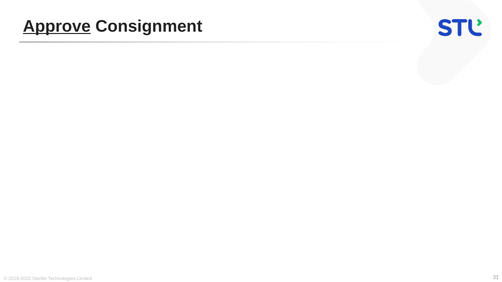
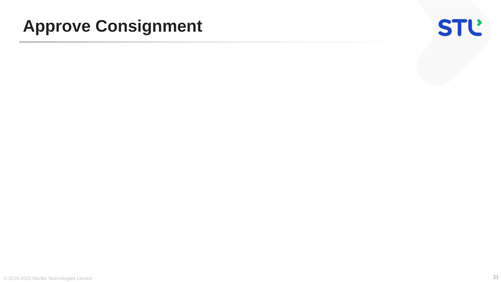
Approve underline: present -> none (57, 26)
